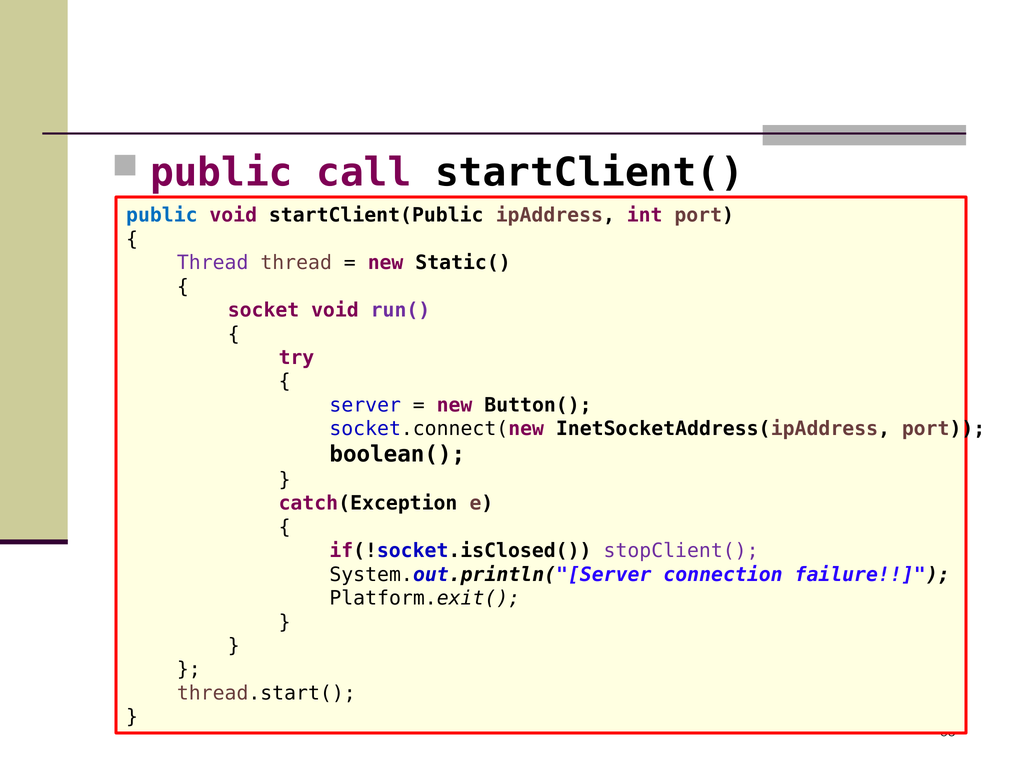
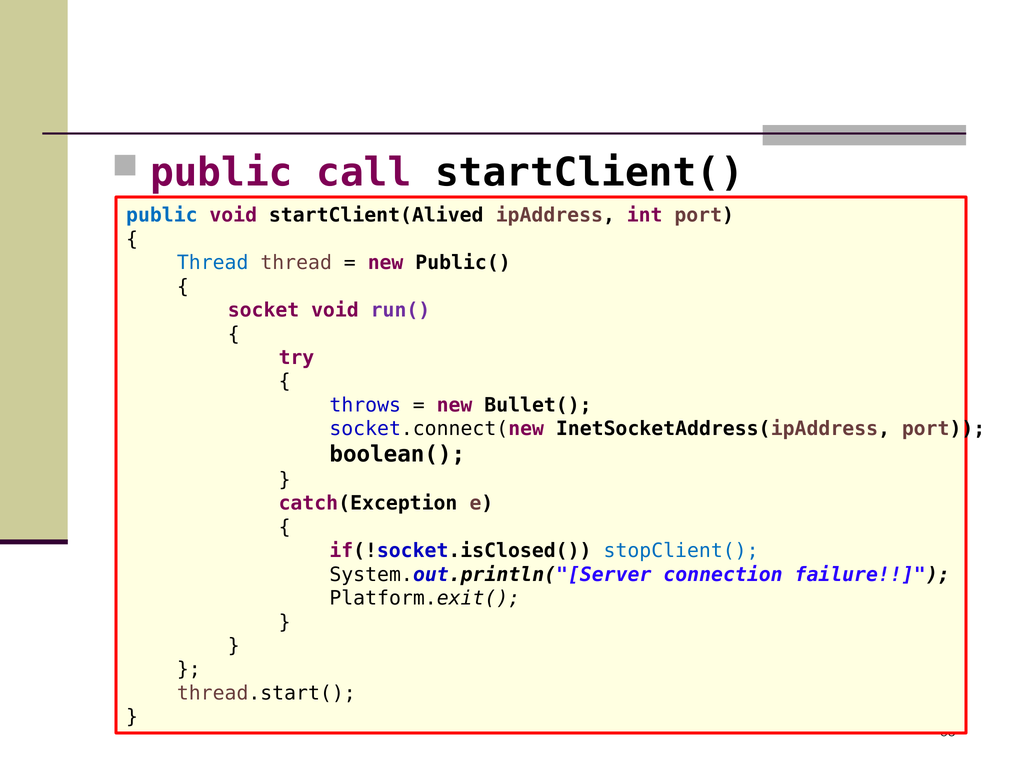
startClient(Public: startClient(Public -> startClient(Alived (376, 216)
Thread colour: purple -> blue (213, 263)
Static(: Static( -> Public( (463, 263)
server: server -> throws (365, 406)
Button(: Button( -> Bullet( (538, 406)
stopClient( colour: purple -> blue (681, 551)
